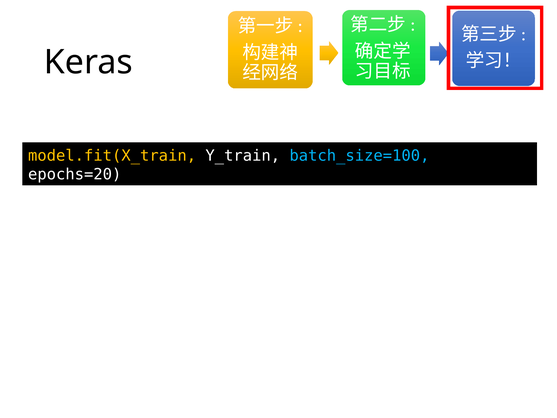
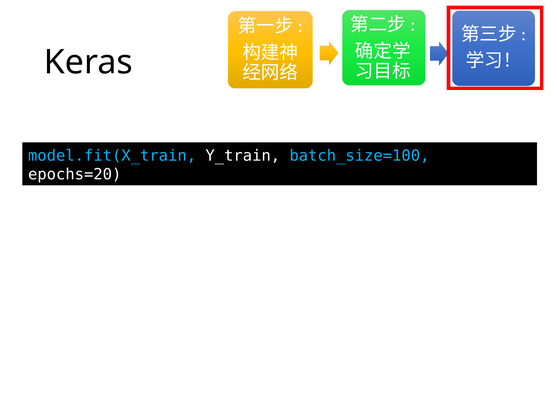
model.fit(X_train colour: yellow -> light blue (112, 156)
